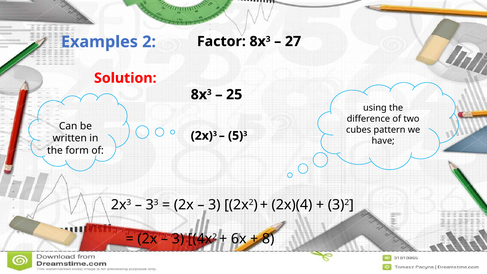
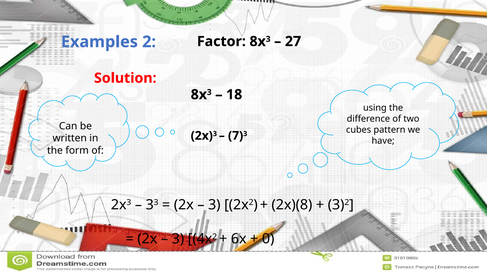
25: 25 -> 18 (234, 95)
5: 5 -> 7 (236, 136)
2x)(4: 2x)(4 -> 2x)(8 (292, 205)
8: 8 -> 0 (268, 239)
